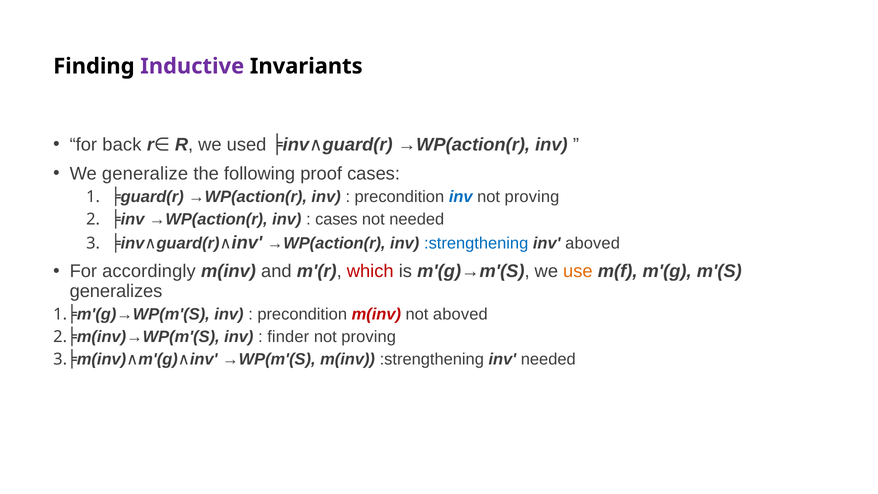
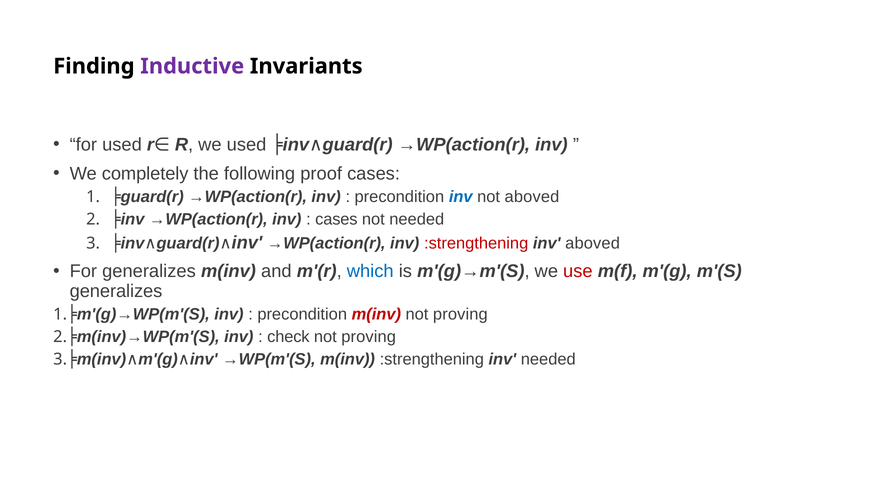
for back: back -> used (122, 145)
generalize: generalize -> completely (145, 173)
proving: proving -> aboved (532, 197)
:strengthening colour: blue -> red (476, 243)
For accordingly: accordingly -> generalizes (149, 271)
which colour: red -> blue (370, 271)
use colour: orange -> red (578, 271)
aboved: aboved -> proving (460, 314)
finder: finder -> check (288, 337)
